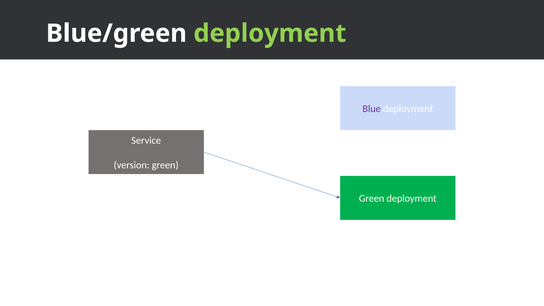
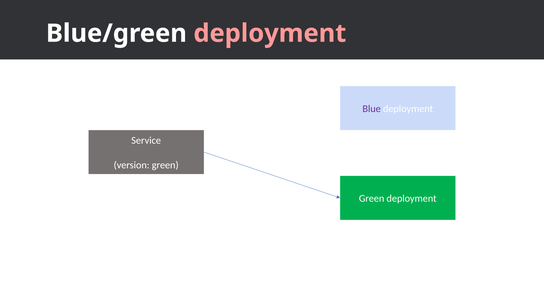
deployment colour: light green -> pink (270, 33)
